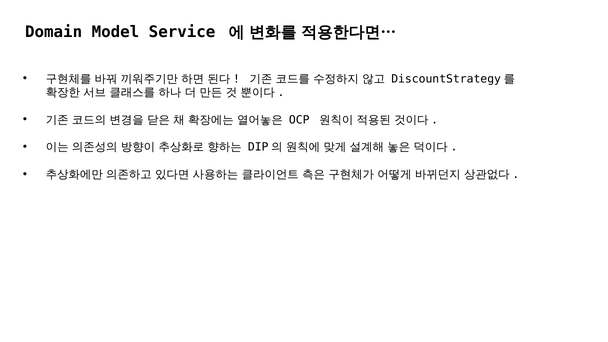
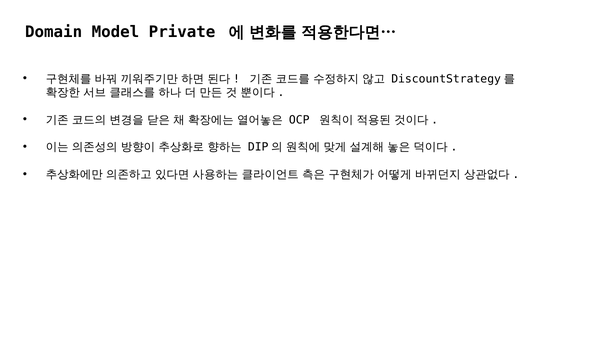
Service: Service -> Private (182, 32)
